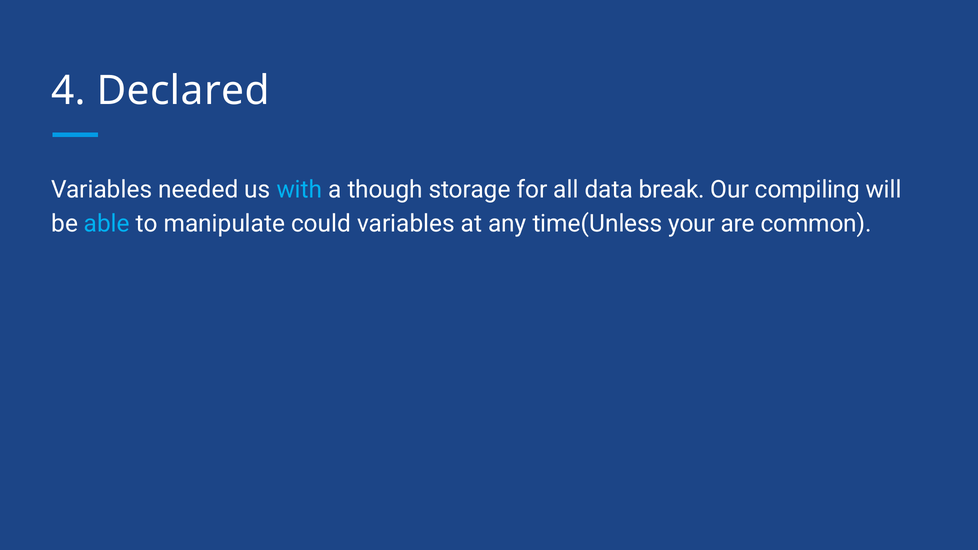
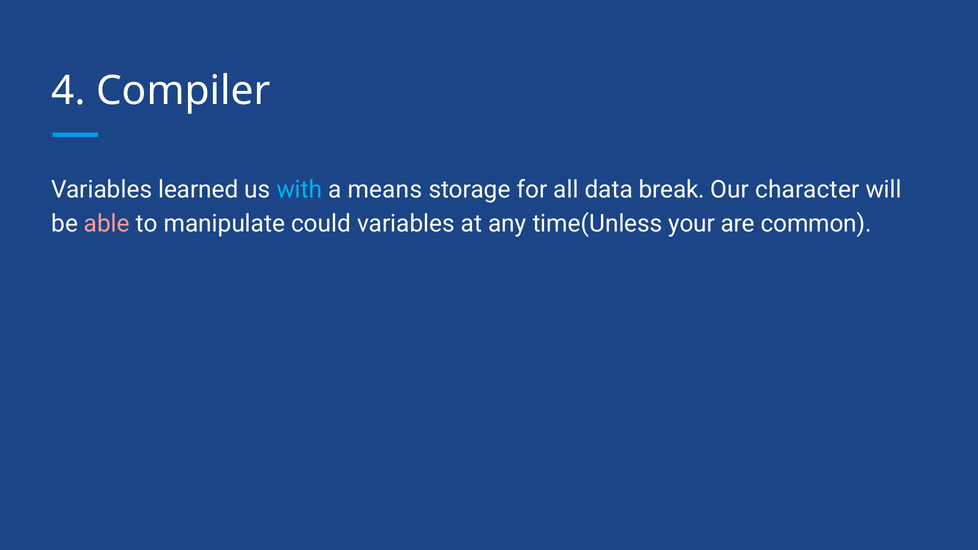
Declared: Declared -> Compiler (183, 91)
needed: needed -> learned (198, 190)
though: though -> means (385, 190)
compiling: compiling -> character (807, 190)
able colour: light blue -> pink (107, 224)
